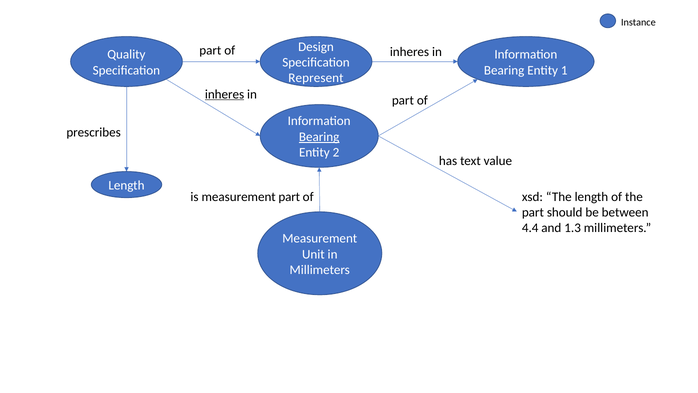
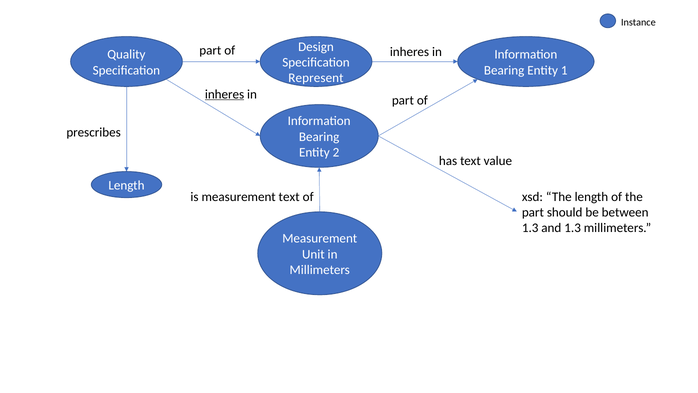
Bearing underline: present -> none (319, 137)
measurement part: part -> text (289, 197)
4.4: 4.4 -> 1.3 (530, 228)
